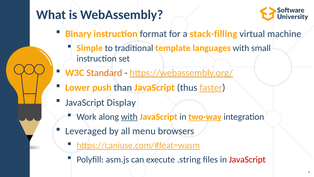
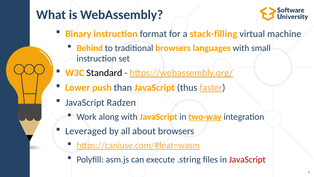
Simple: Simple -> Behind (90, 48)
traditional template: template -> browsers (173, 48)
Standard colour: orange -> black (104, 73)
Display: Display -> Radzen (121, 102)
with underline: present -> none (129, 117)
menu: menu -> about (144, 131)
